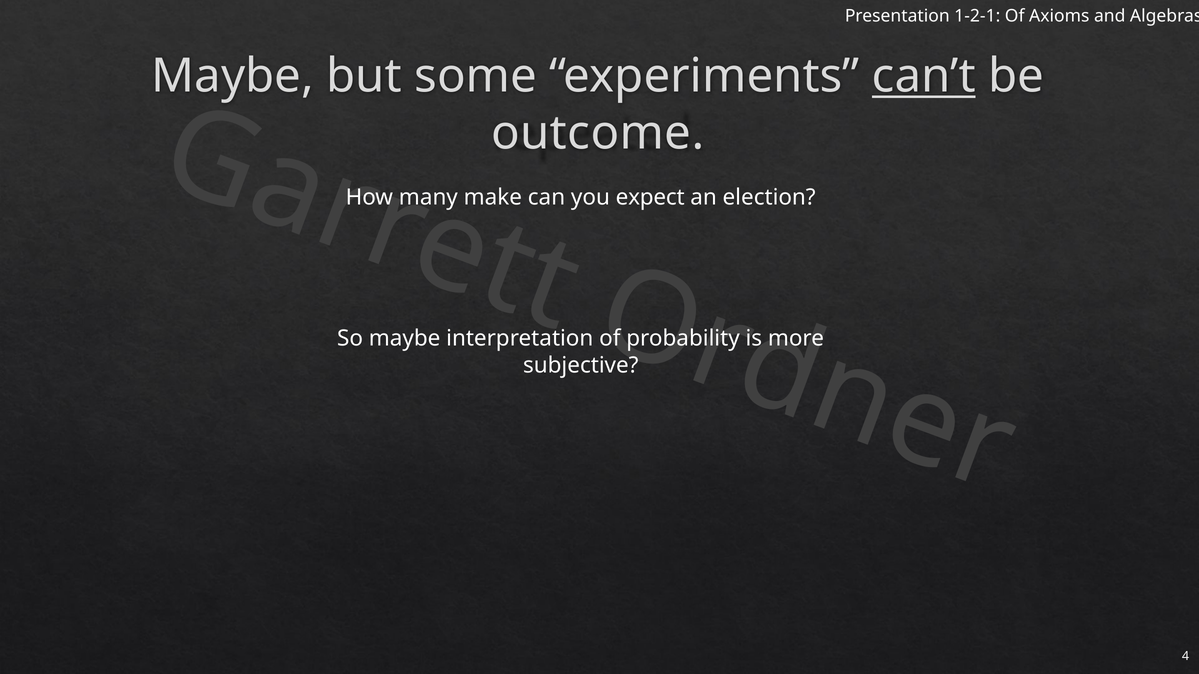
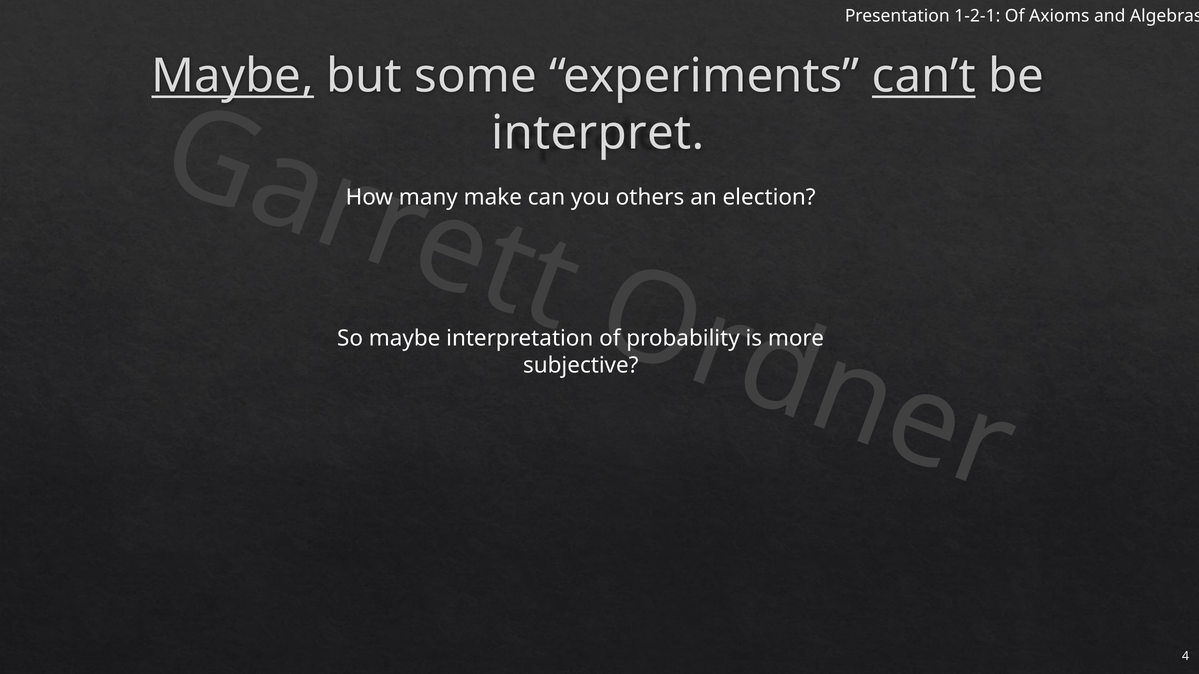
Maybe underline: none -> present (233, 76)
outcome: outcome -> interpret (598, 133)
expect: expect -> others (650, 197)
